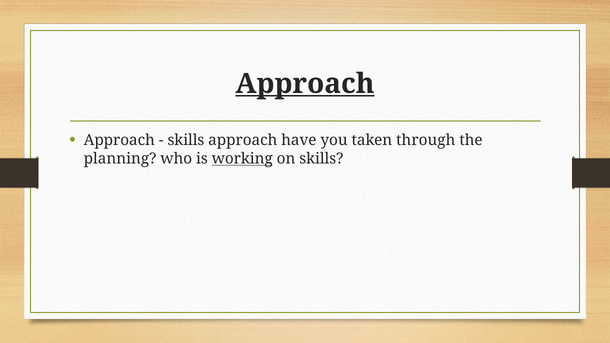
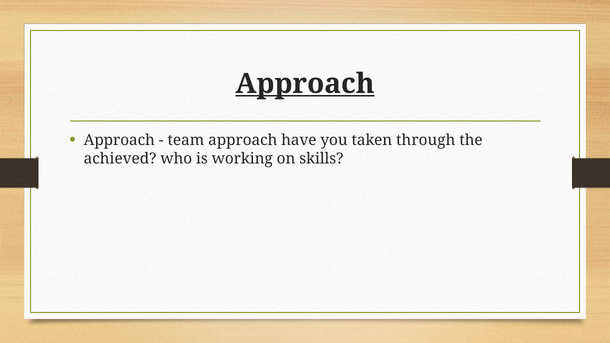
skills: skills -> team (186, 140)
planning: planning -> achieved (120, 159)
working underline: present -> none (242, 159)
